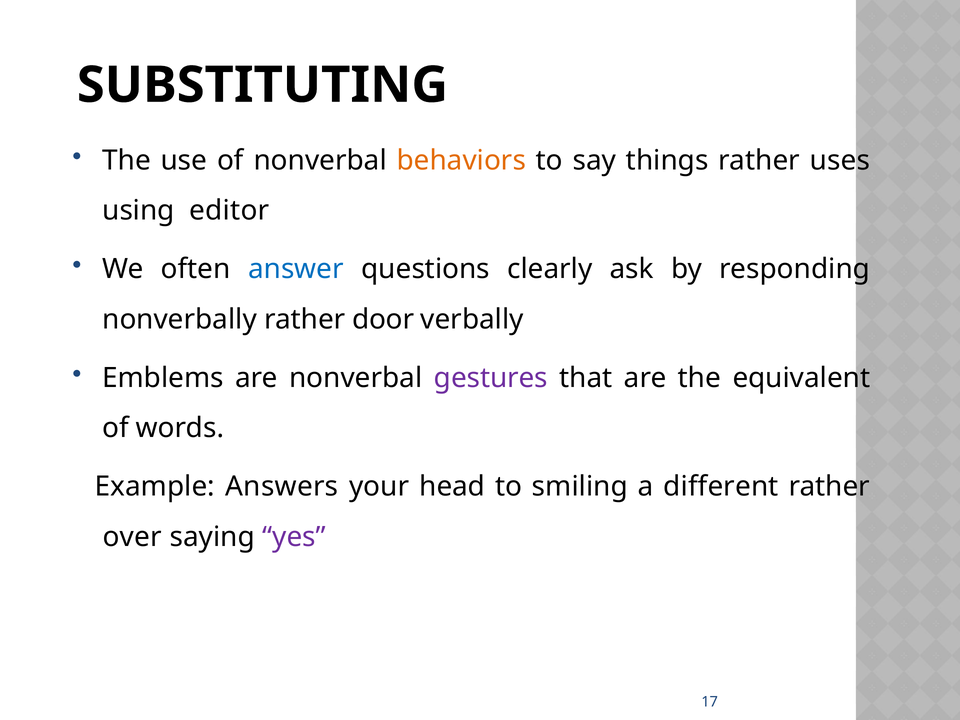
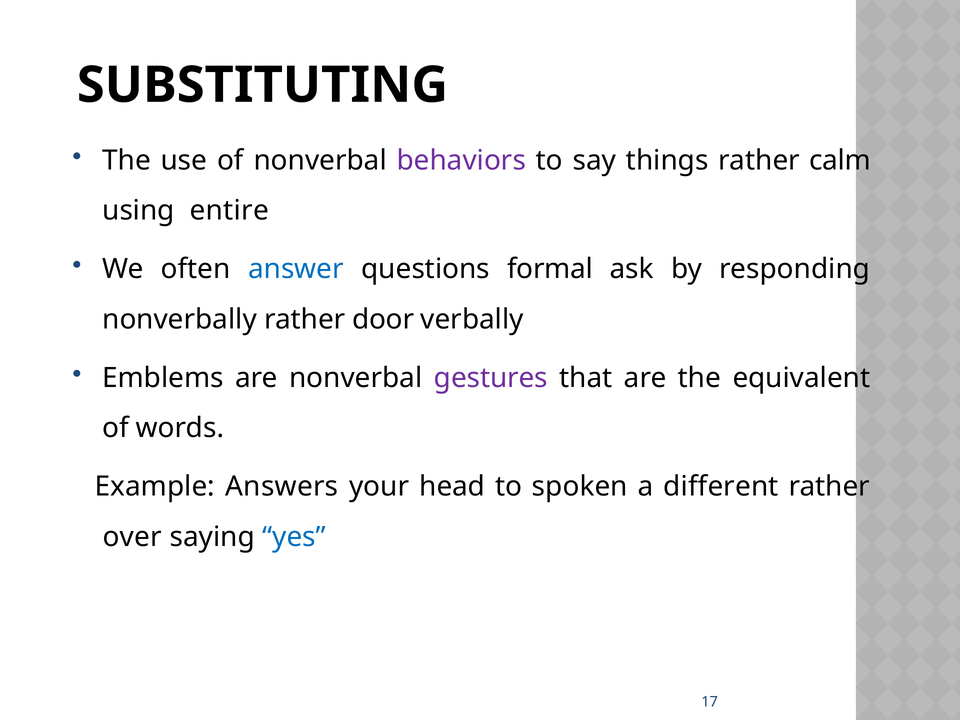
behaviors colour: orange -> purple (461, 160)
uses: uses -> calm (840, 160)
editor: editor -> entire (229, 211)
clearly: clearly -> formal (550, 269)
smiling: smiling -> spoken (580, 487)
yes colour: purple -> blue (294, 537)
